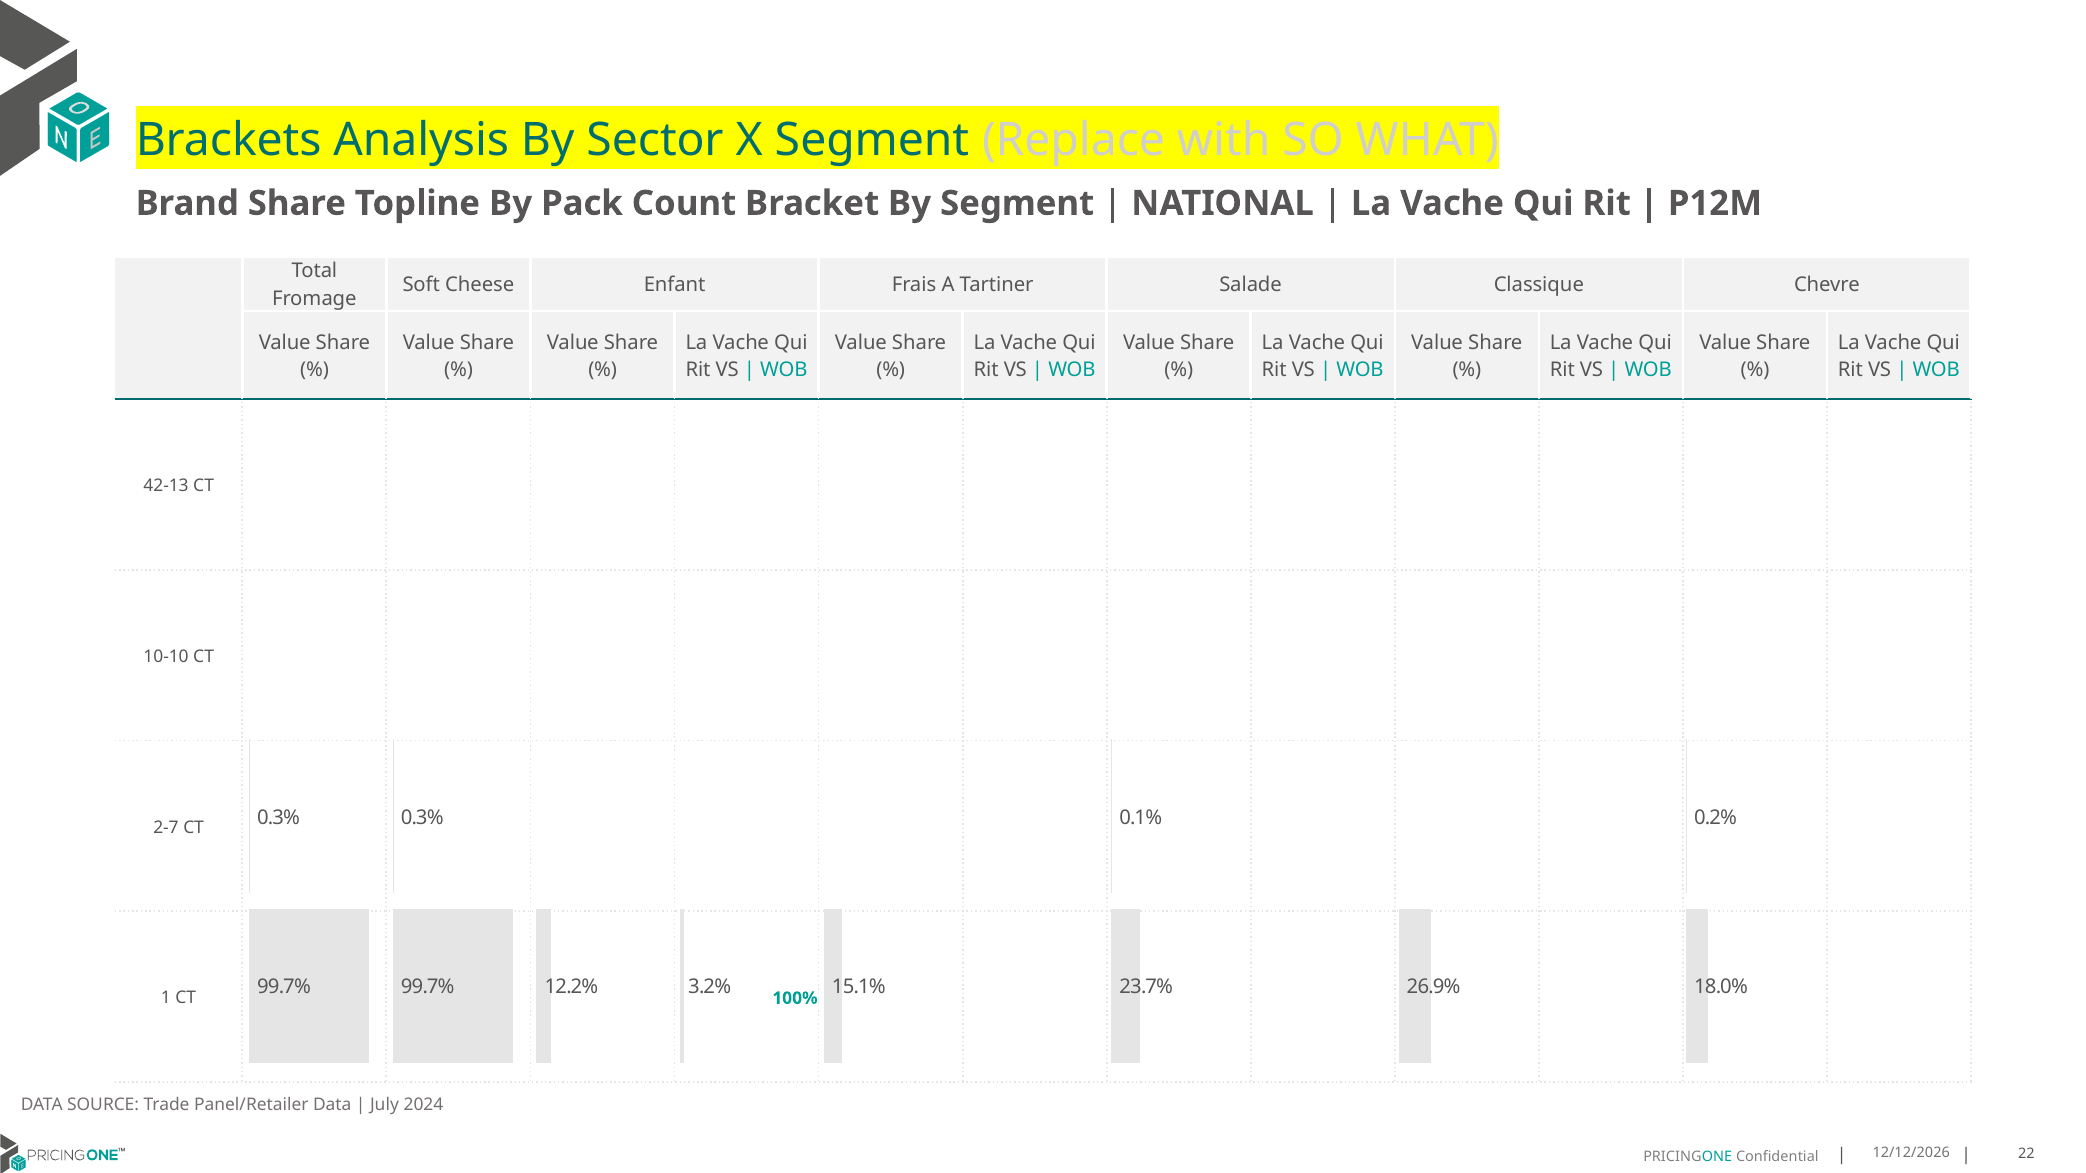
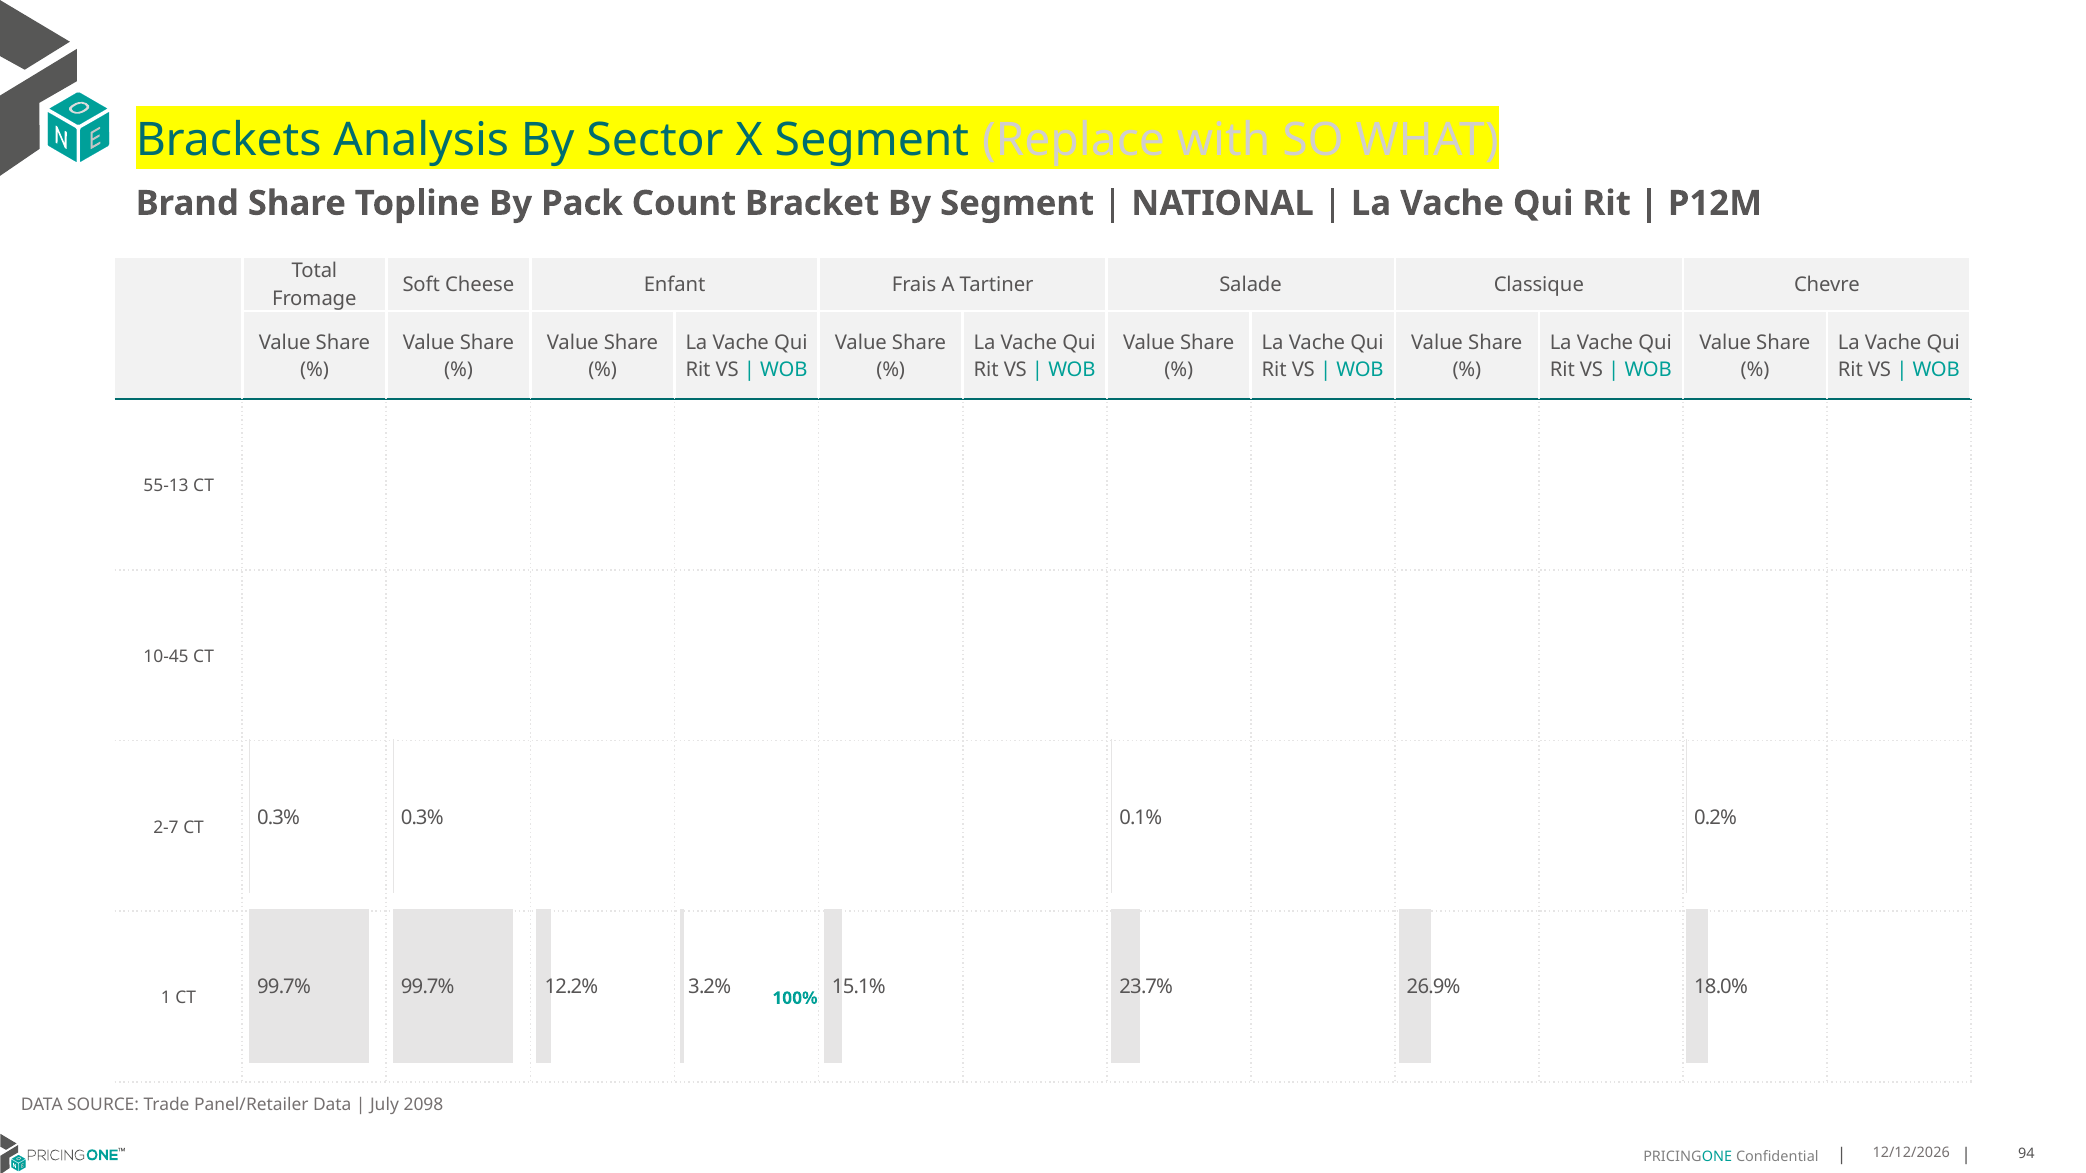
42-13: 42-13 -> 55-13 (166, 486)
10-10: 10-10 -> 10-45 (166, 657)
2024: 2024 -> 2098 (423, 1105)
22: 22 -> 94 (2026, 1154)
